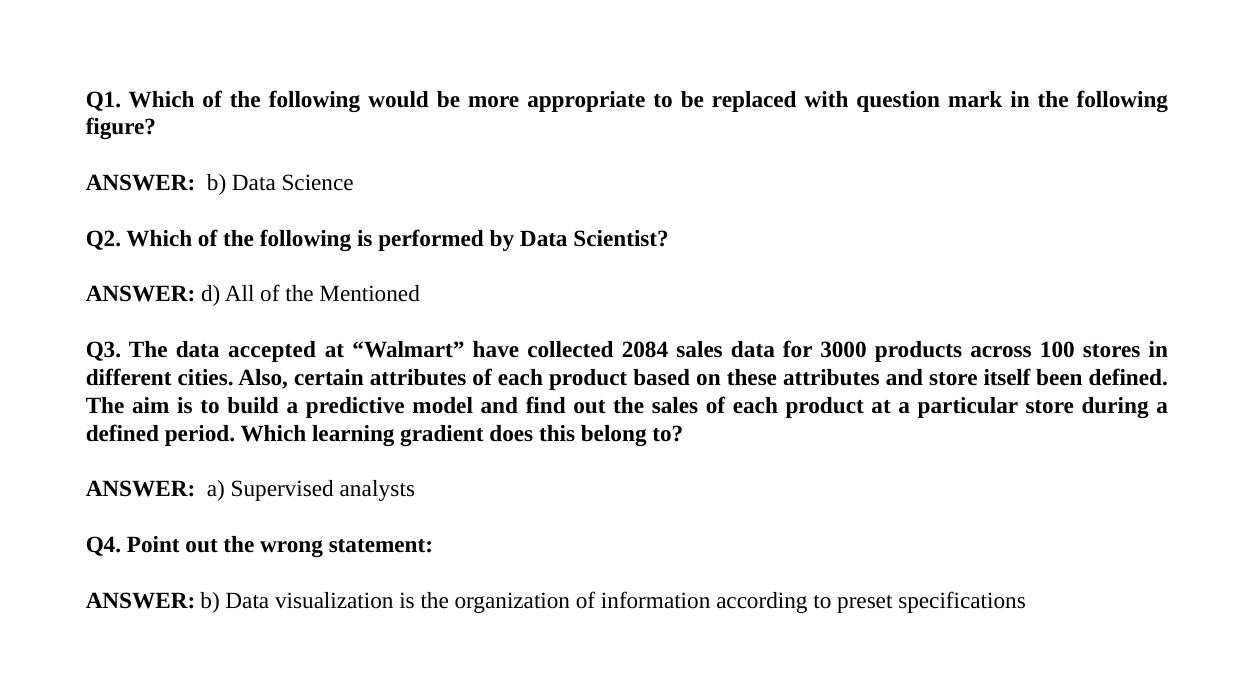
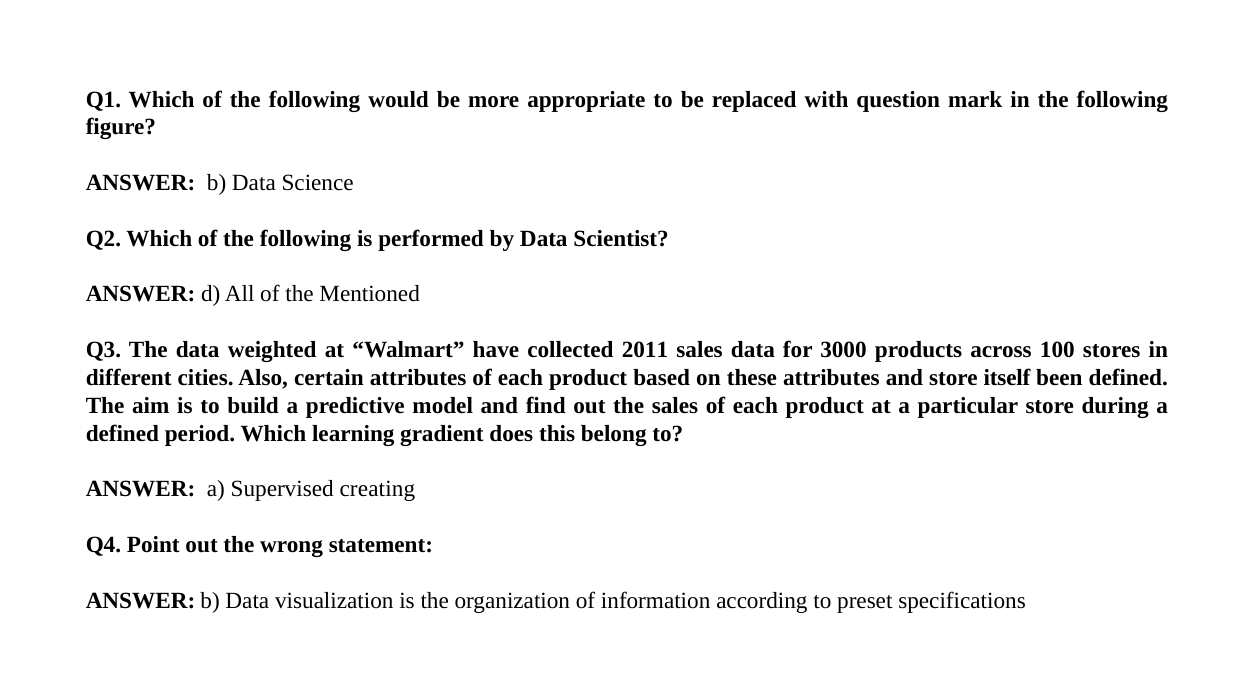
accepted: accepted -> weighted (272, 350)
2084: 2084 -> 2011 (645, 350)
analysts: analysts -> creating (377, 489)
